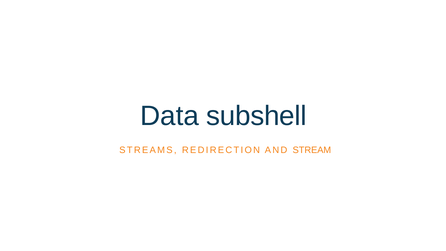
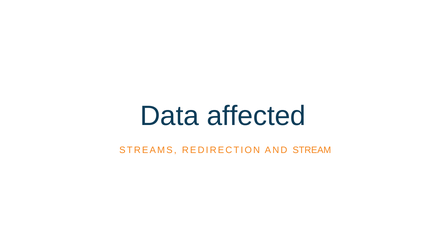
subshell: subshell -> affected (256, 116)
